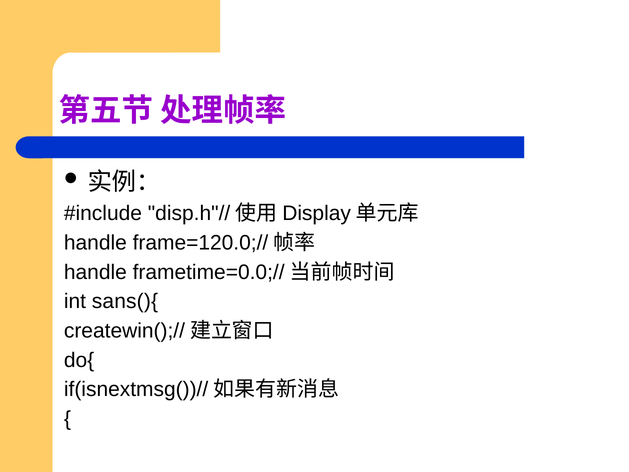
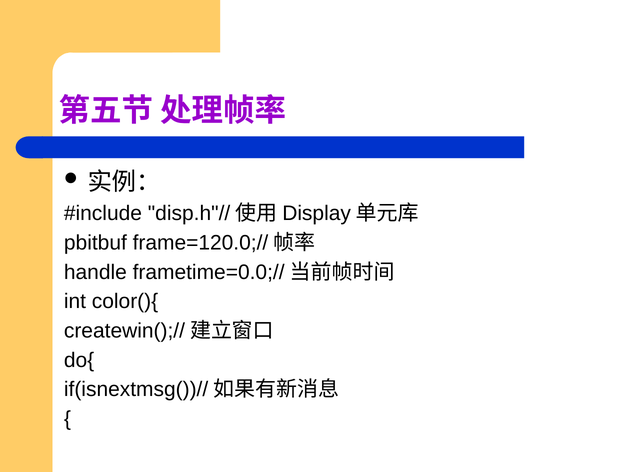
handle: handle -> pbitbuf (95, 243)
sans(){: sans(){ -> color(){ (125, 301)
